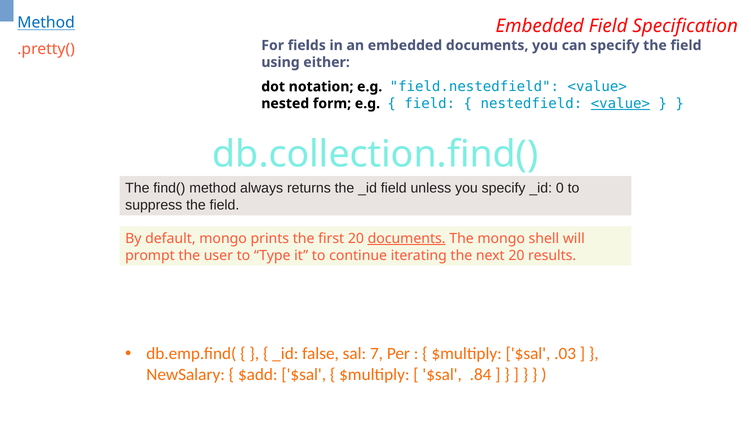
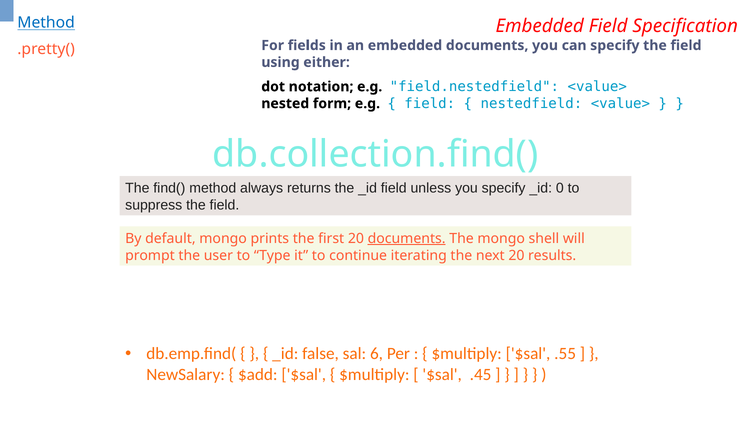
<value> underline: present -> none (620, 104)
7: 7 -> 6 (377, 354)
.03: .03 -> .55 (565, 354)
.84: .84 -> .45 (481, 375)
